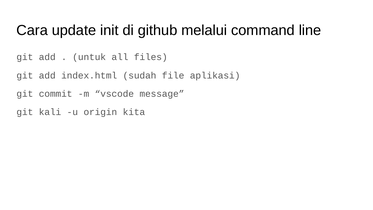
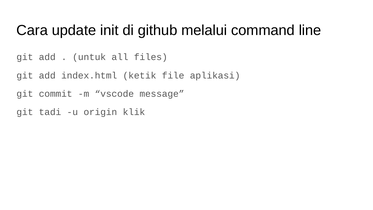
sudah: sudah -> ketik (140, 75)
kali: kali -> tadi (50, 112)
kita: kita -> klik (134, 112)
